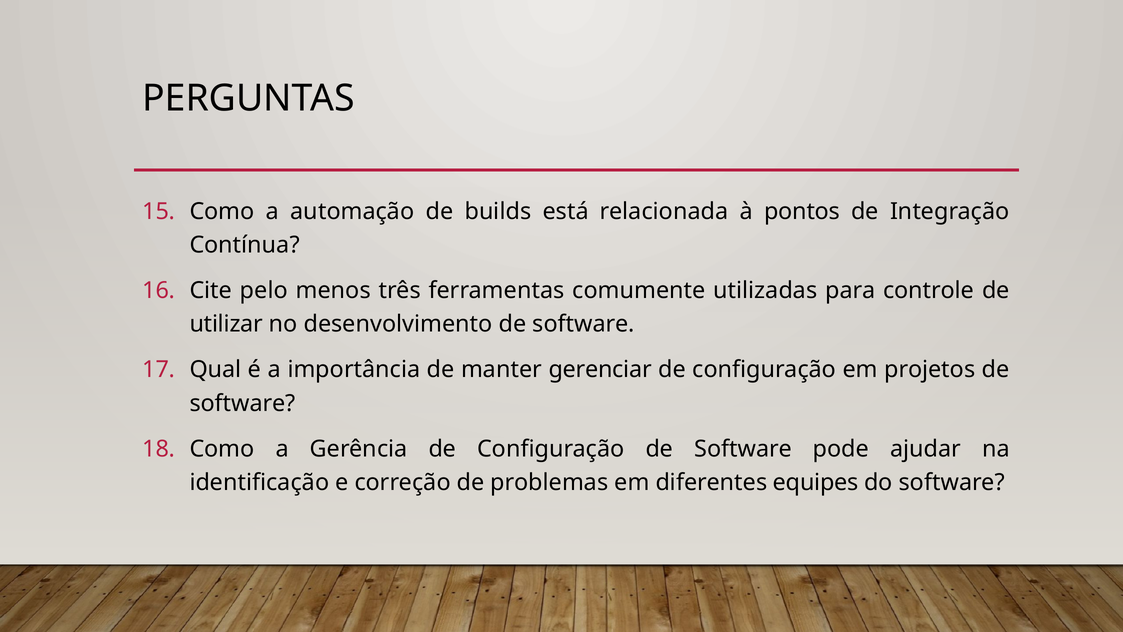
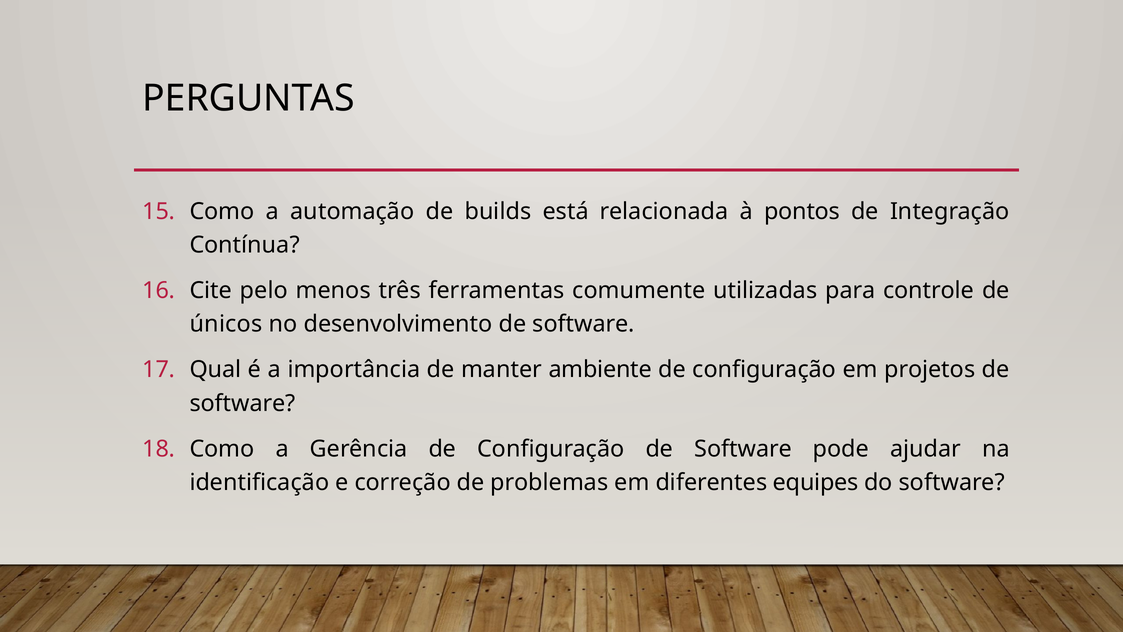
utilizar: utilizar -> únicos (226, 324)
gerenciar: gerenciar -> ambiente (600, 369)
